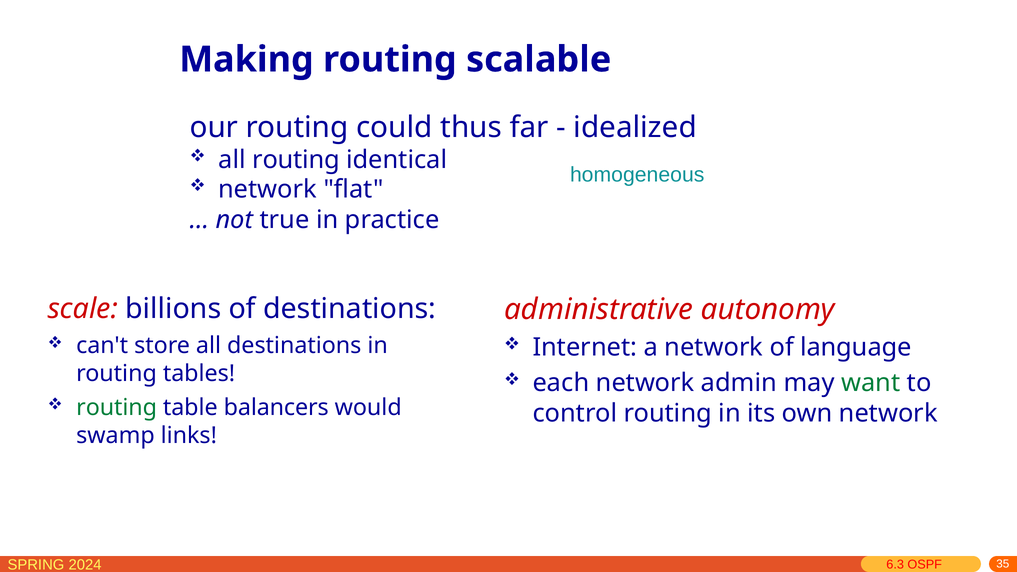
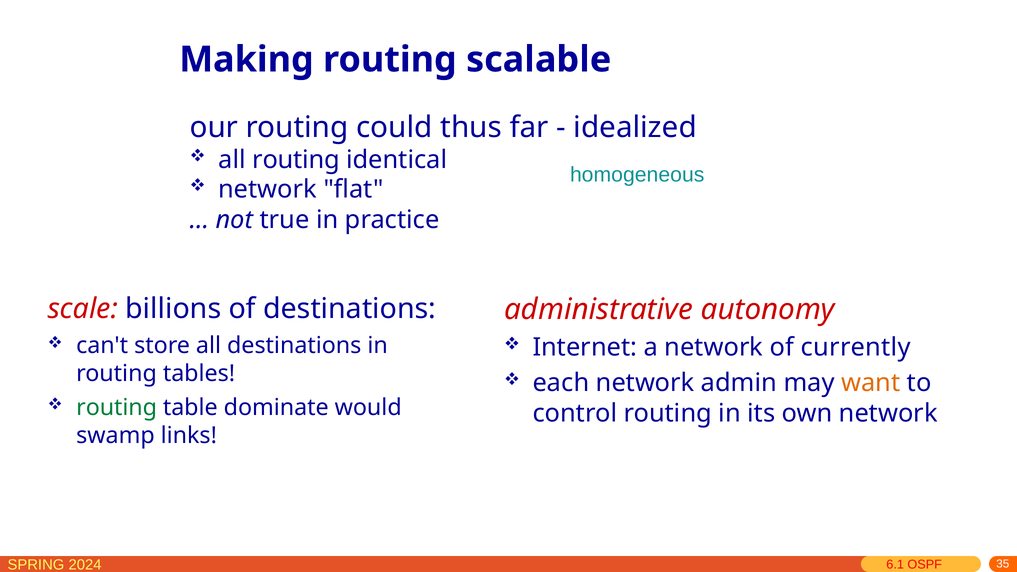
language: language -> currently (856, 347)
want colour: green -> orange (871, 383)
balancers: balancers -> dominate (276, 408)
6.3: 6.3 -> 6.1 (895, 565)
